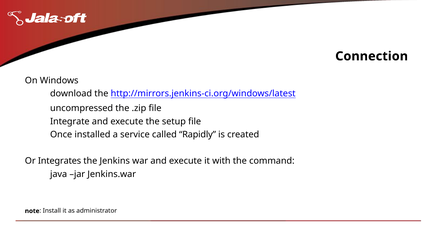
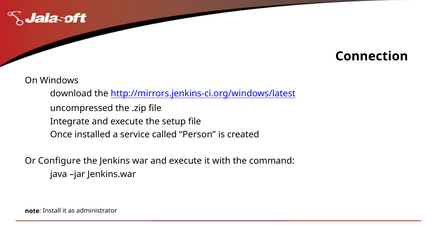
Rapidly: Rapidly -> Person (197, 135)
Integrates: Integrates -> Configure (59, 161)
